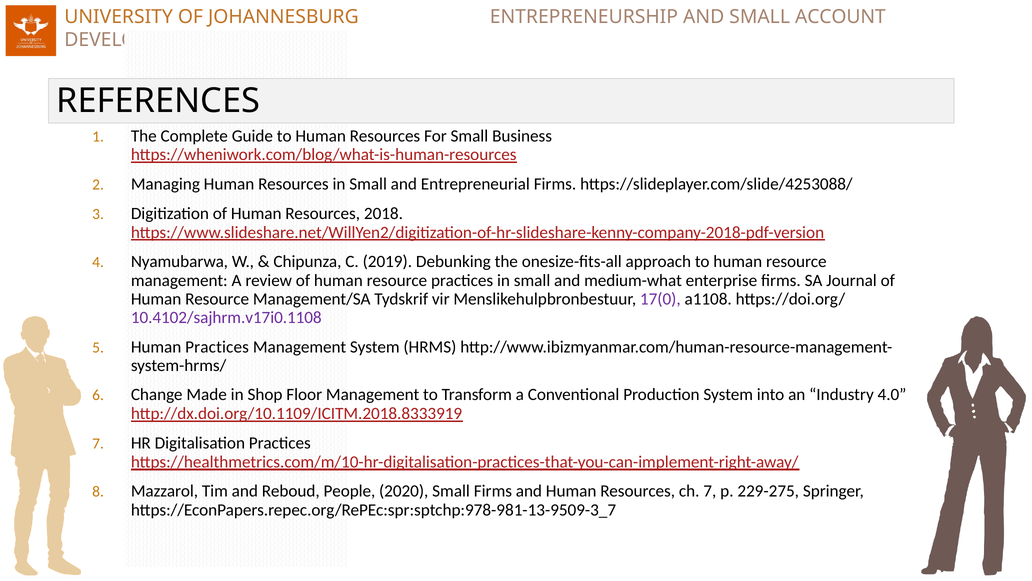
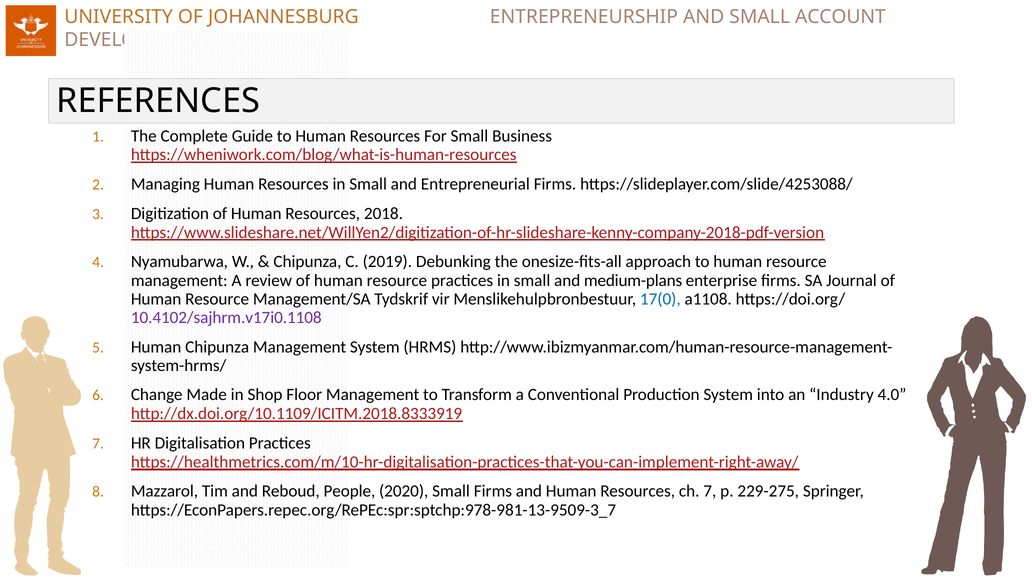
medium-what: medium-what -> medium-plans (633, 280)
17(0 colour: purple -> blue (660, 299)
Human Practices: Practices -> Chipunza (217, 347)
